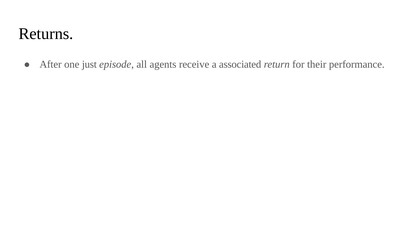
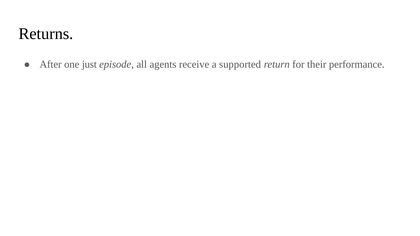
associated: associated -> supported (240, 64)
